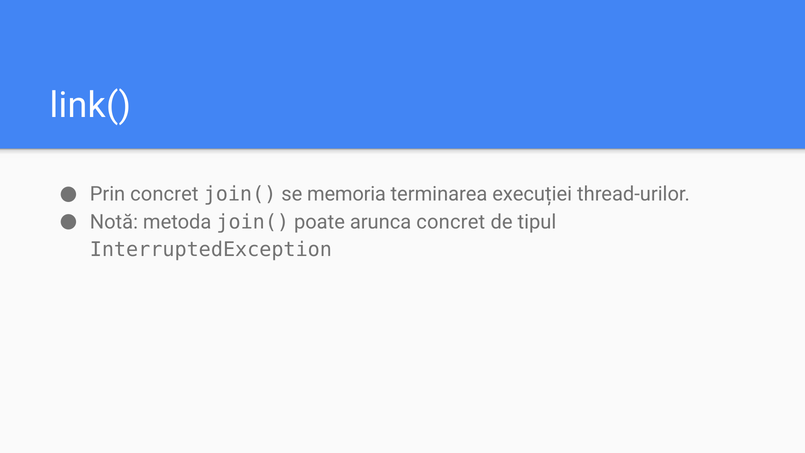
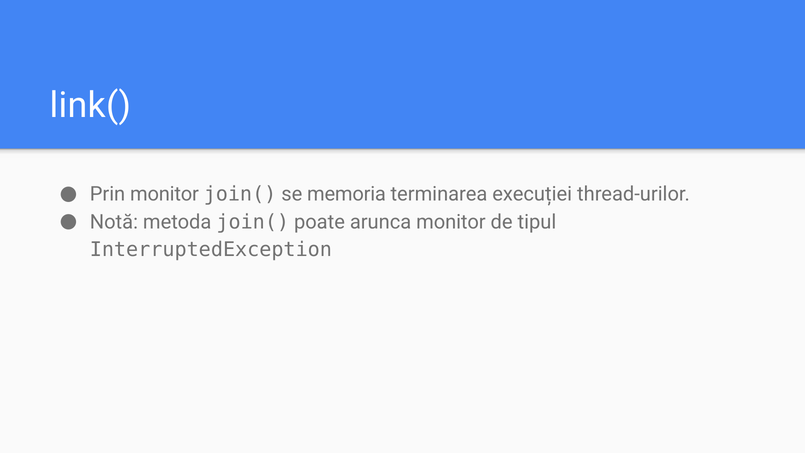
Prin concret: concret -> monitor (164, 194)
arunca concret: concret -> monitor (451, 222)
